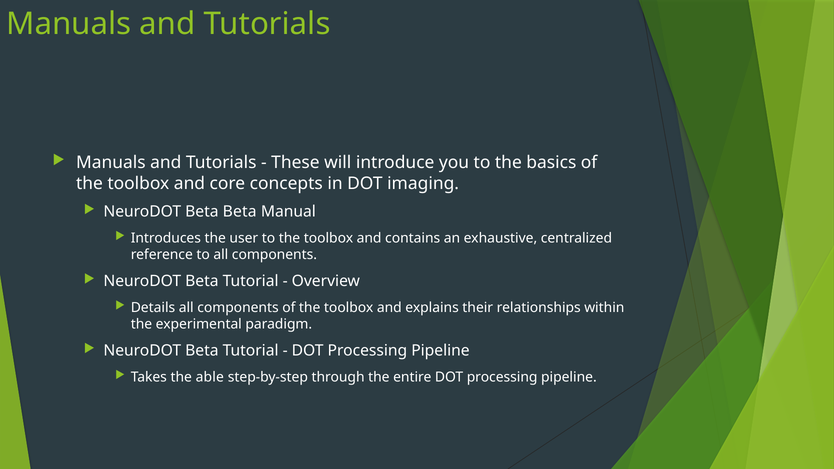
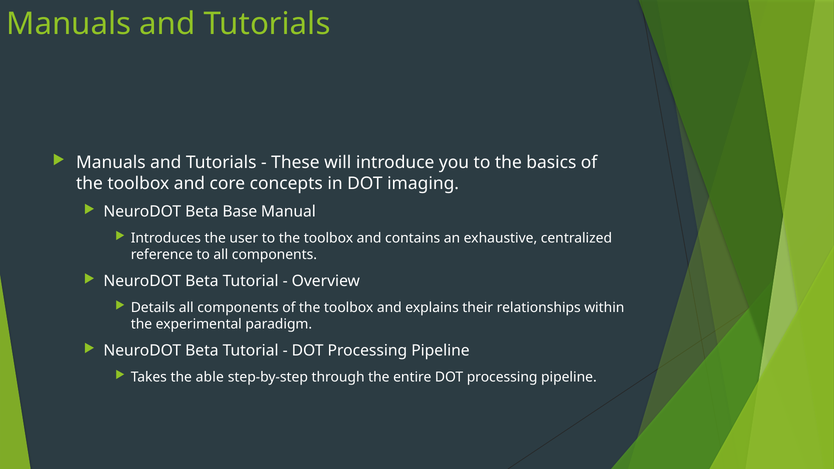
Beta Beta: Beta -> Base (240, 212)
